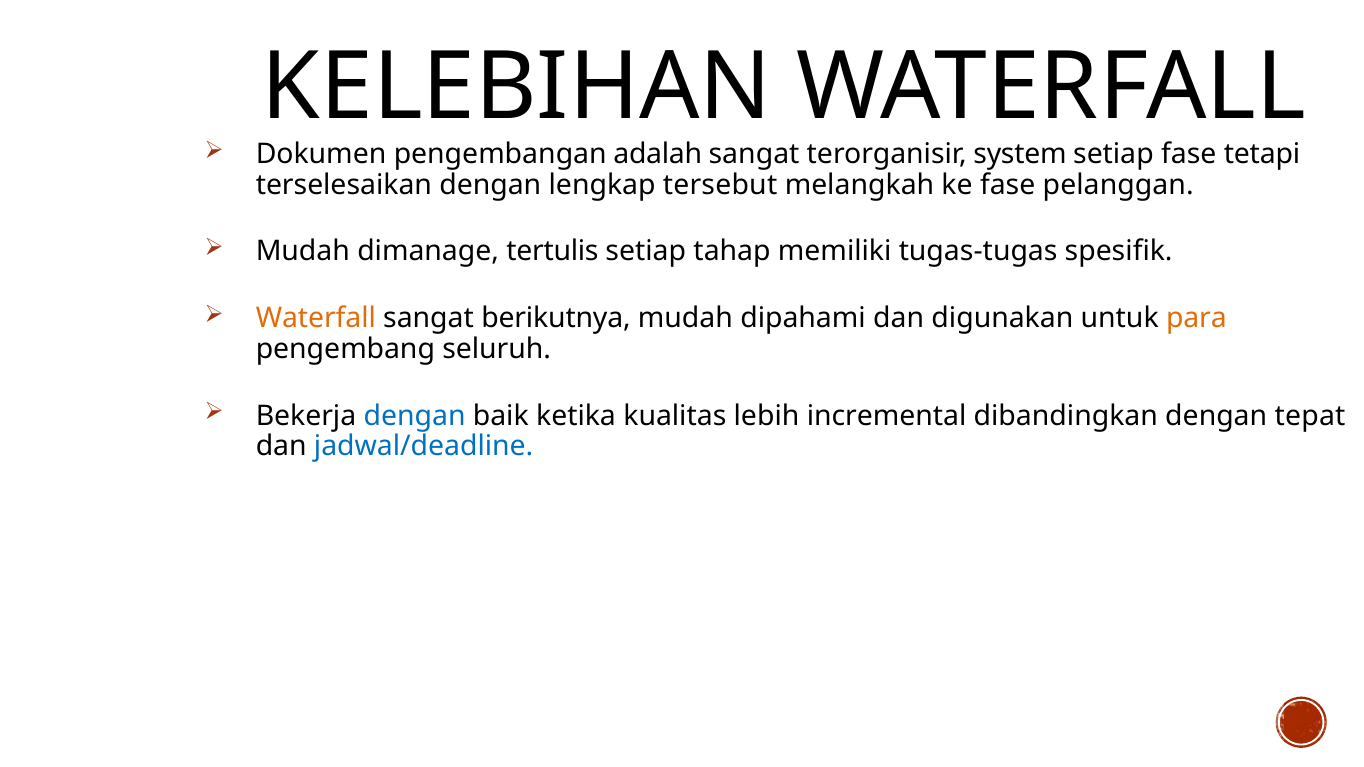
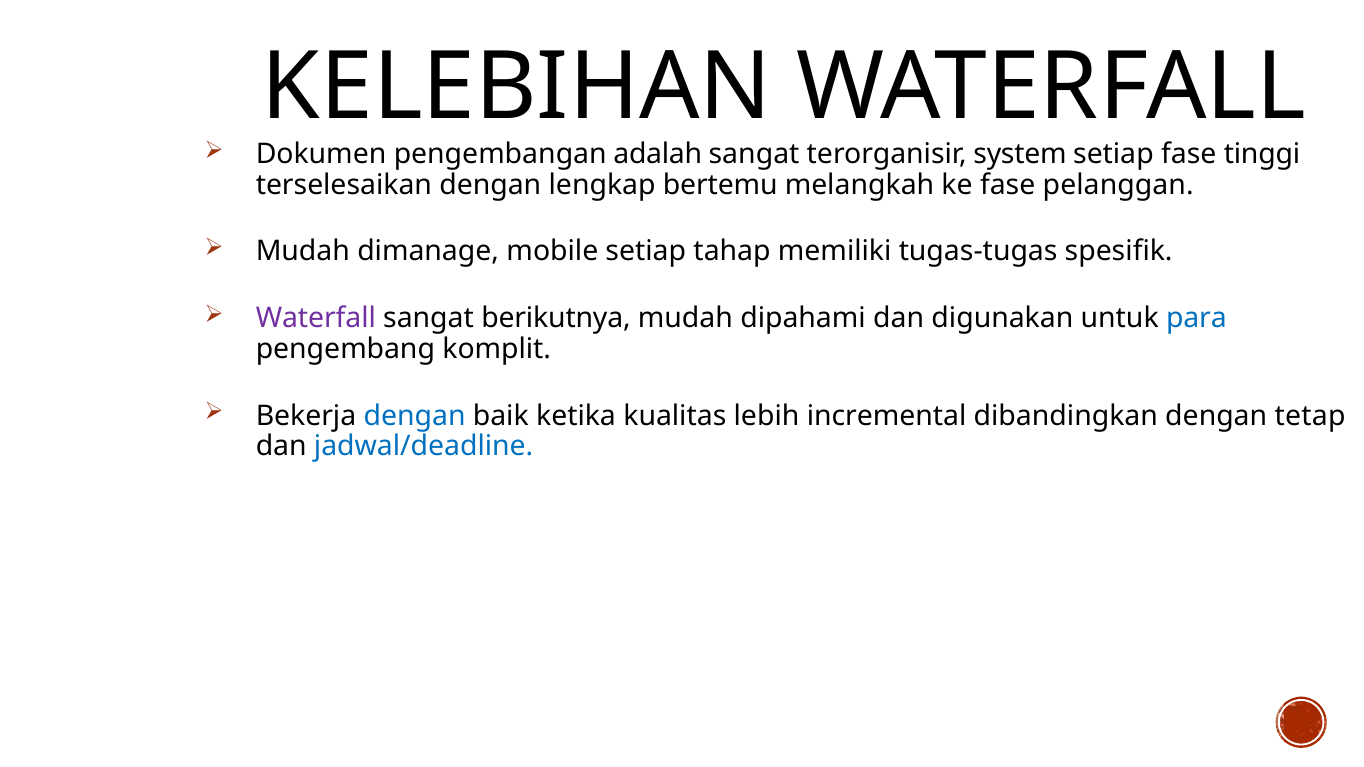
tetapi: tetapi -> tinggi (1262, 154)
tersebut: tersebut -> bertemu (720, 185)
tertulis: tertulis -> mobile (552, 252)
Waterfall colour: orange -> purple (316, 318)
para colour: orange -> blue (1196, 318)
seluruh: seluruh -> komplit (497, 349)
tepat: tepat -> tetap (1310, 416)
